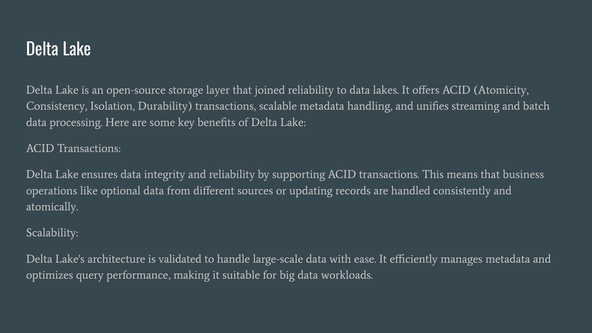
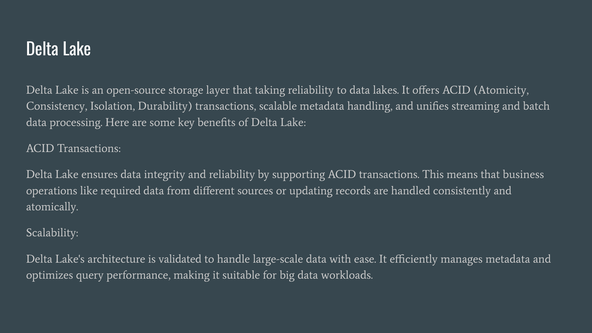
joined: joined -> taking (270, 90)
optional: optional -> required (121, 191)
